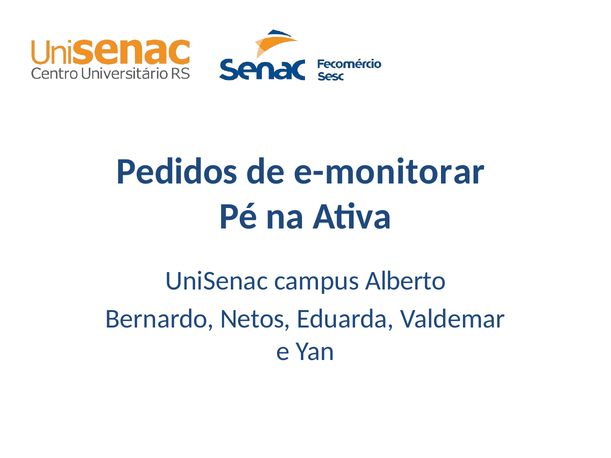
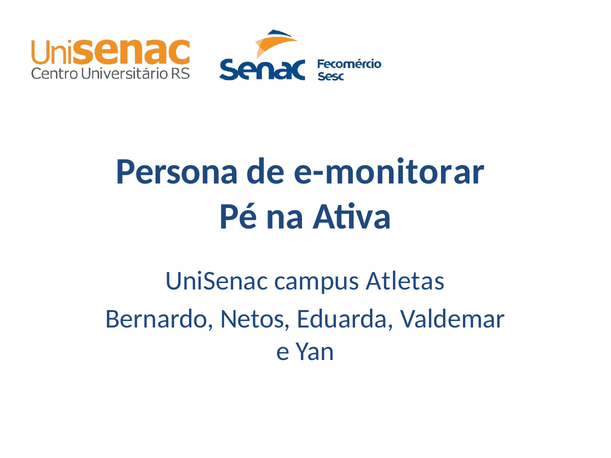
Pedidos: Pedidos -> Persona (177, 172)
Alberto: Alberto -> Atletas (405, 281)
